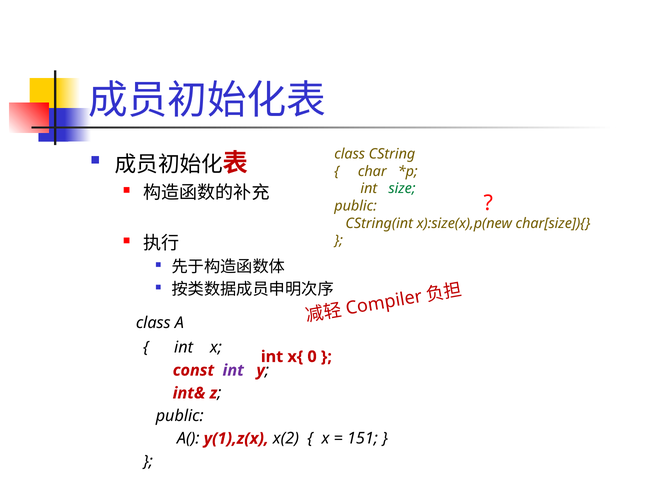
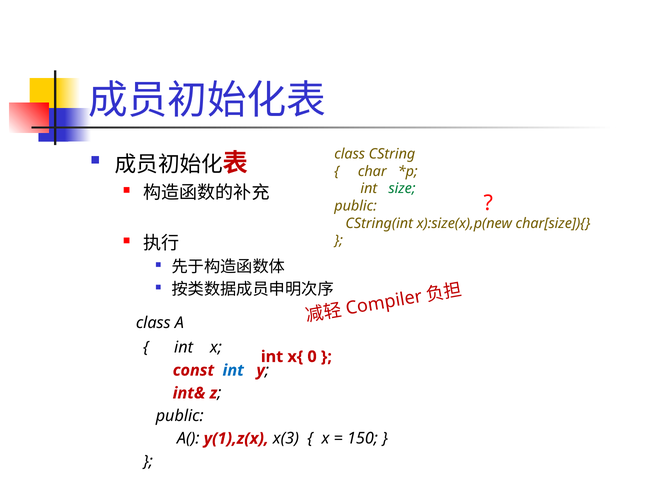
int colour: purple -> blue (233, 370)
x(2: x(2 -> x(3 (286, 438)
151: 151 -> 150 (363, 438)
